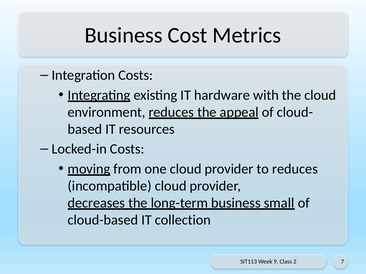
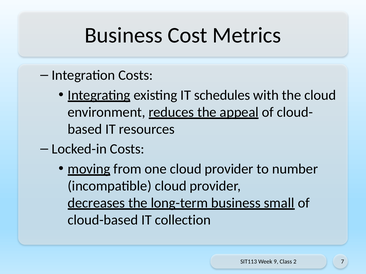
hardware: hardware -> schedules (222, 95)
to reduces: reduces -> number (295, 169)
